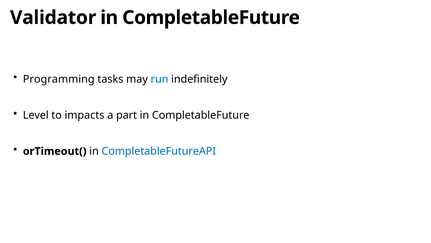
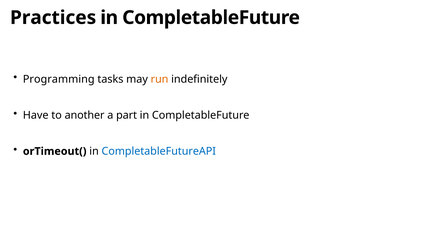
Validator: Validator -> Practices (53, 18)
run colour: blue -> orange (160, 79)
Level: Level -> Have (36, 115)
impacts: impacts -> another (85, 115)
